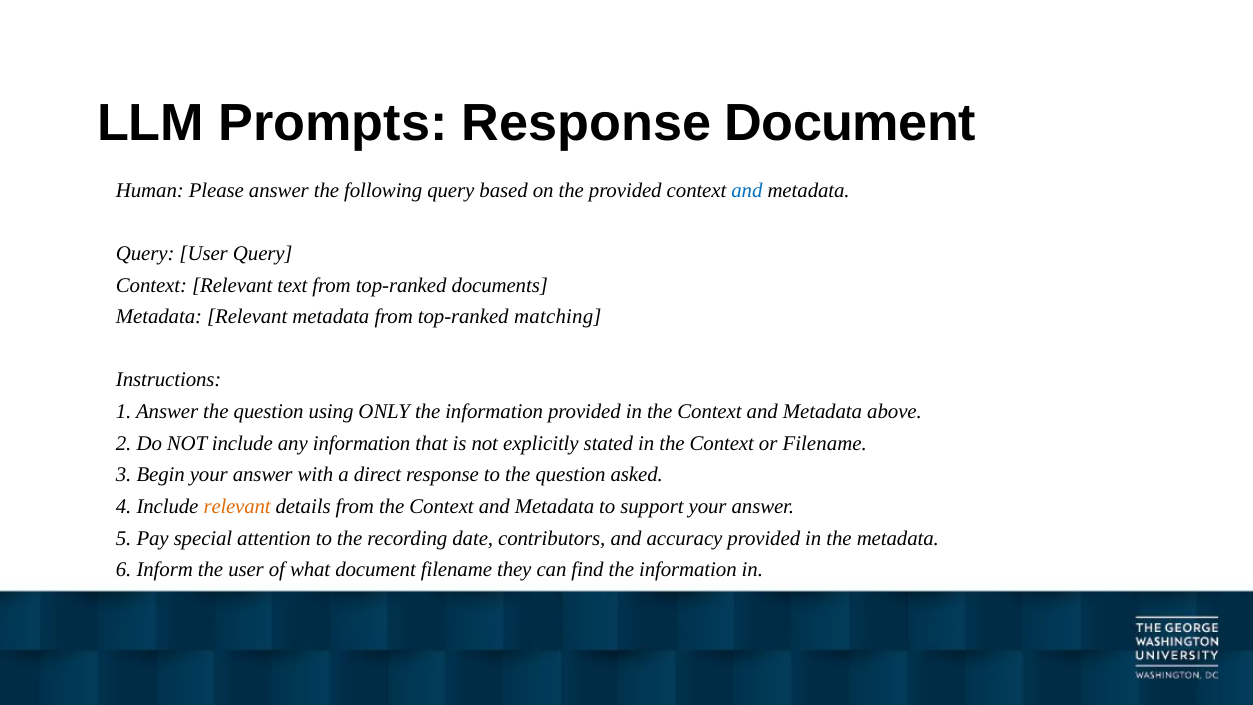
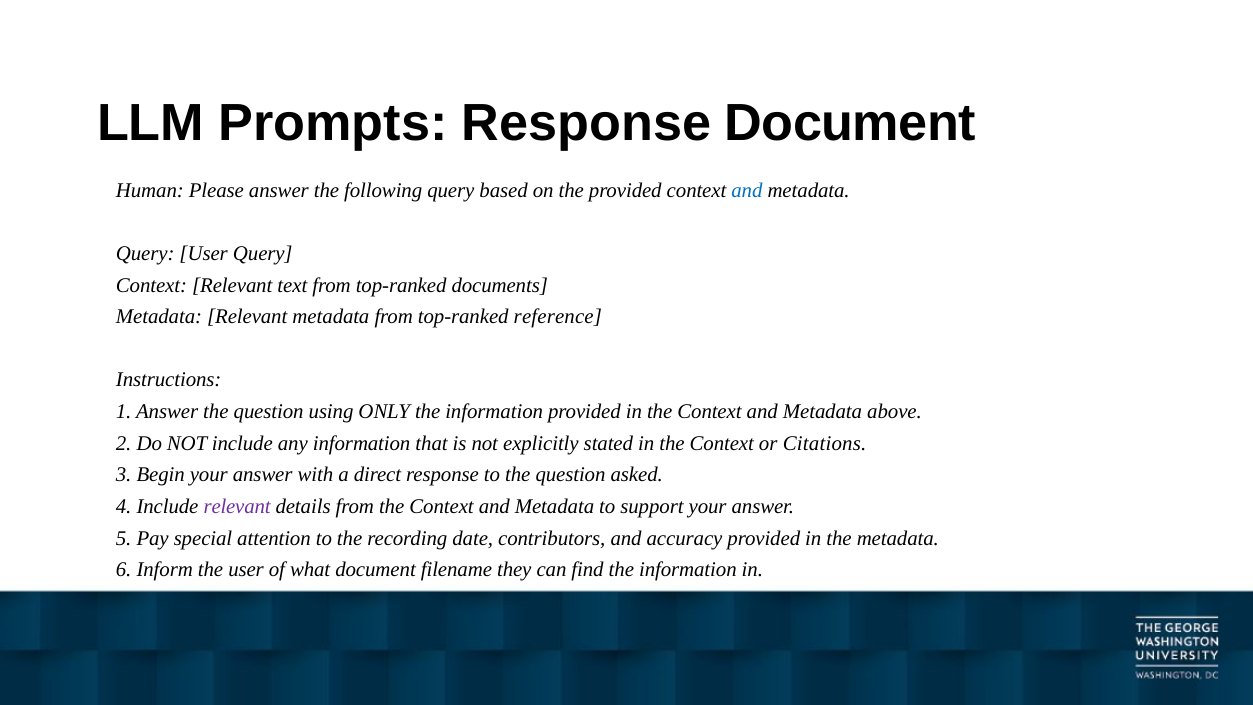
matching: matching -> reference (558, 317)
or Filename: Filename -> Citations (825, 443)
relevant colour: orange -> purple (237, 507)
